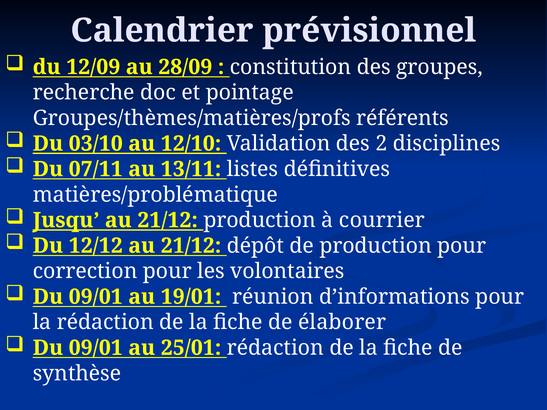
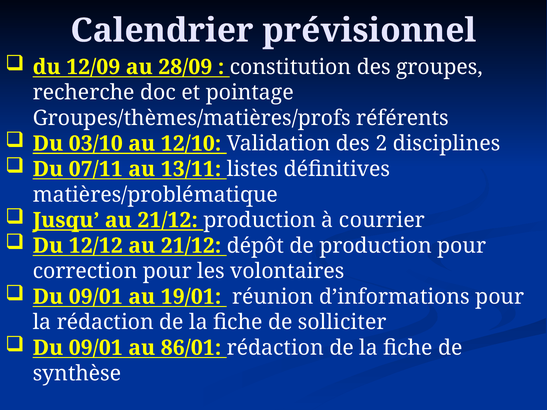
élaborer: élaborer -> solliciter (342, 322)
25/01: 25/01 -> 86/01 (191, 348)
